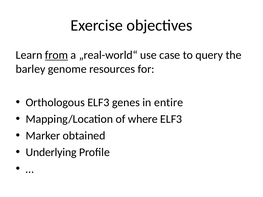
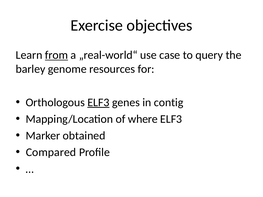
ELF3 underline: none -> present (98, 103)
entire: entire -> contig (169, 103)
Underlying: Underlying -> Compared (51, 153)
